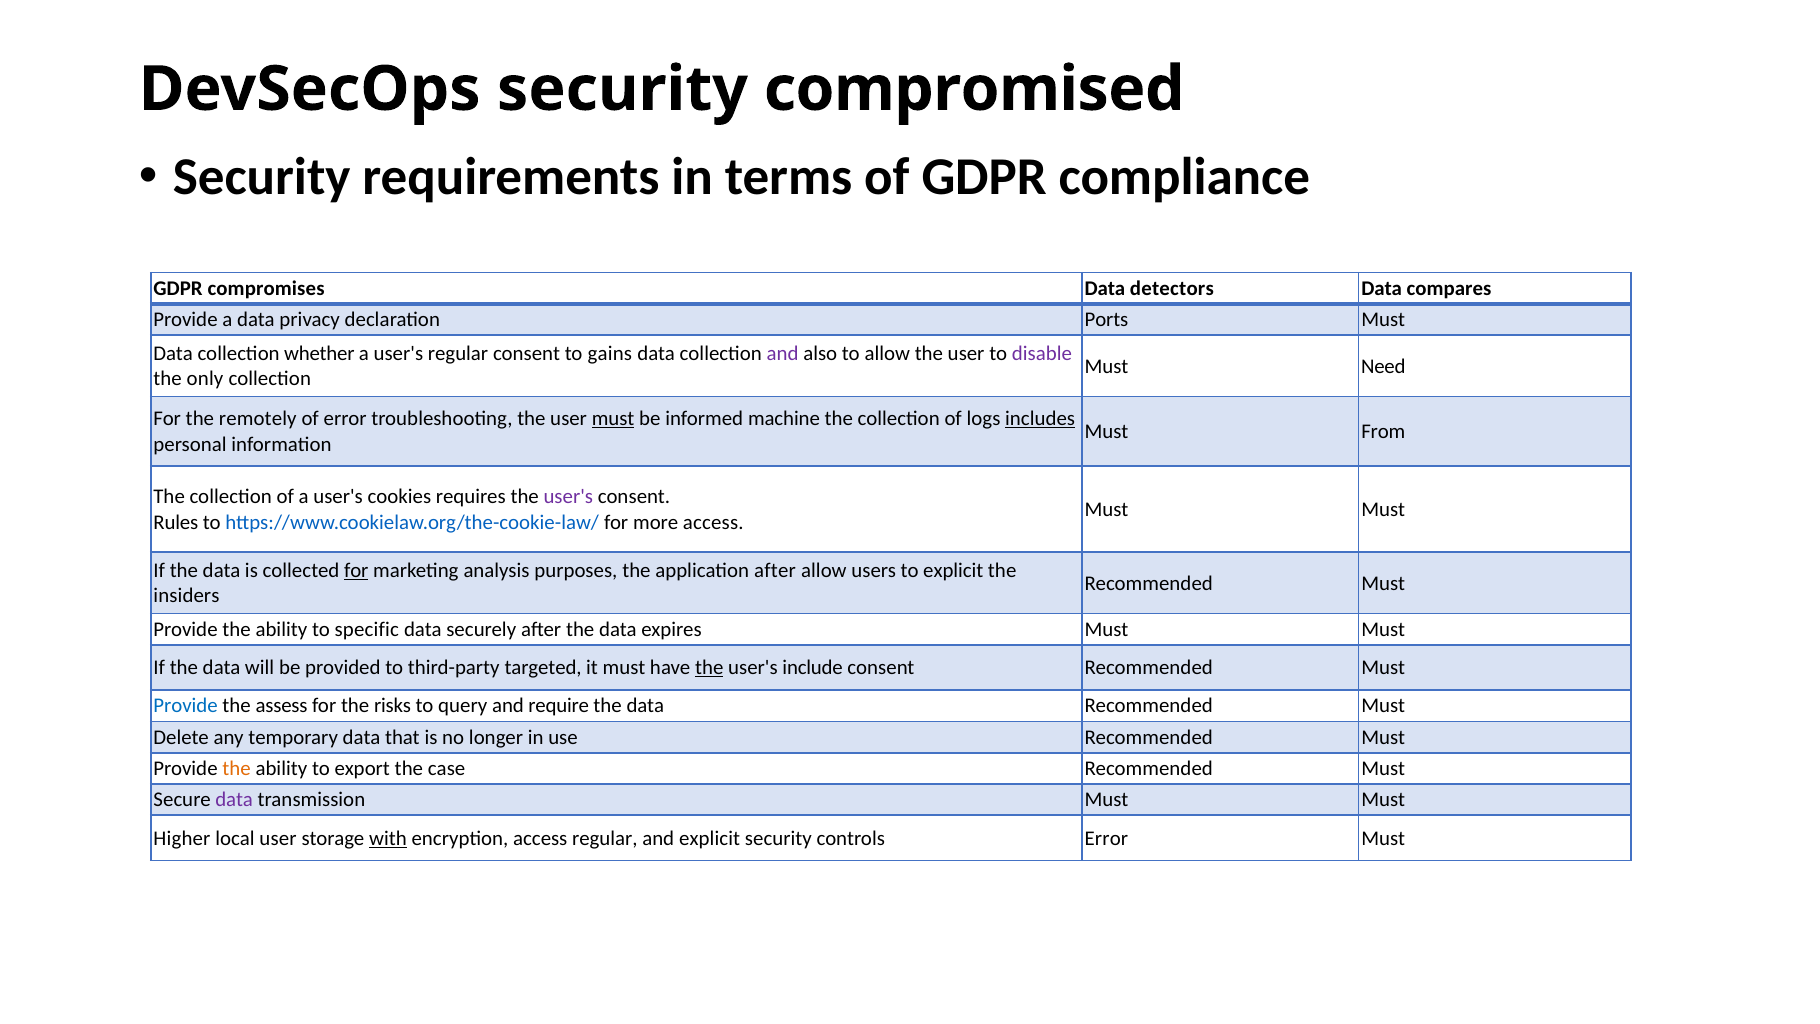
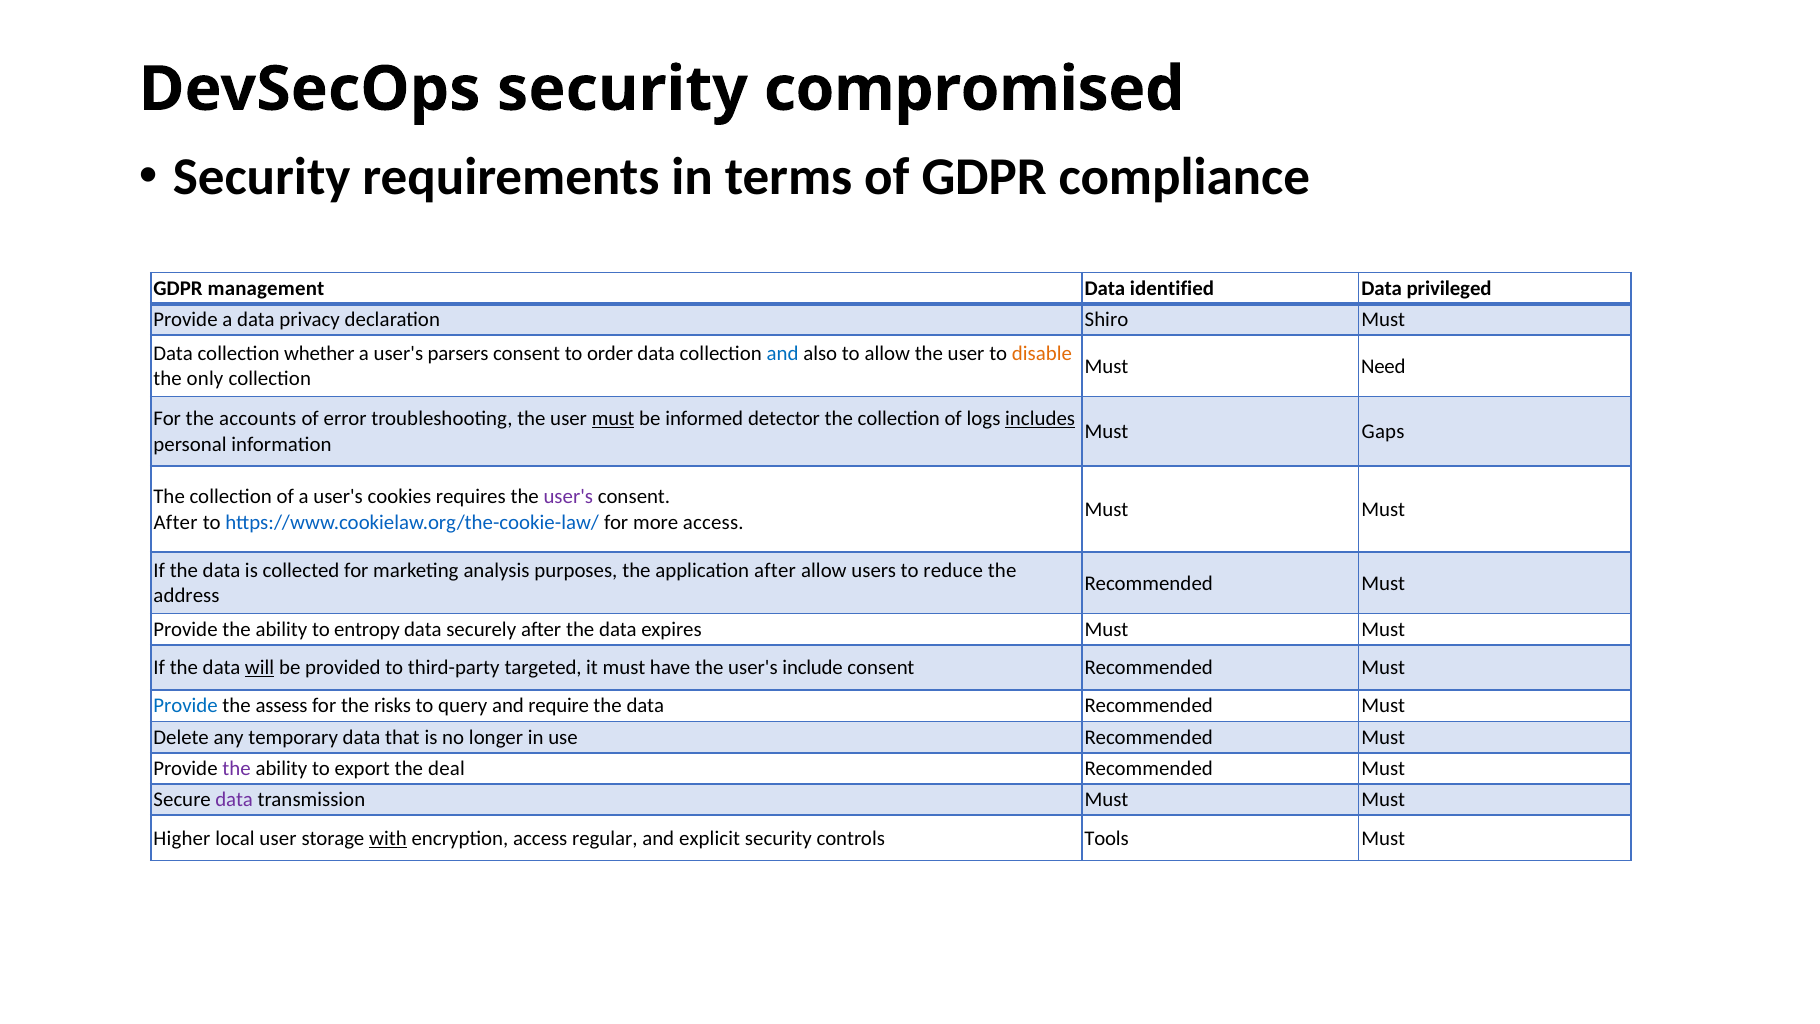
compromises: compromises -> management (266, 288)
detectors: detectors -> identified (1172, 288)
compares: compares -> privileged (1449, 288)
Ports: Ports -> Shiro (1106, 320)
user's regular: regular -> parsers (458, 353)
gains: gains -> order (610, 353)
and colour: purple -> blue (783, 353)
disable colour: purple -> orange (1042, 353)
remotely: remotely -> accounts (258, 419)
machine: machine -> detector (784, 419)
From: From -> Gaps (1383, 432)
Rules: Rules -> After (176, 522)
for underline: present -> none (356, 570)
to explicit: explicit -> reduce (953, 570)
insiders: insiders -> address (187, 596)
specific: specific -> entropy (367, 629)
will underline: none -> present (260, 668)
the underline: present -> none (709, 668)
the colour: orange -> purple (237, 768)
case: case -> deal (447, 768)
controls Error: Error -> Tools (1107, 838)
